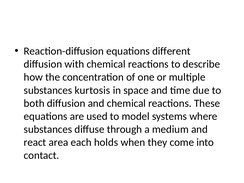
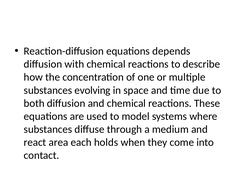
different: different -> depends (171, 51)
kurtosis: kurtosis -> evolving (93, 90)
